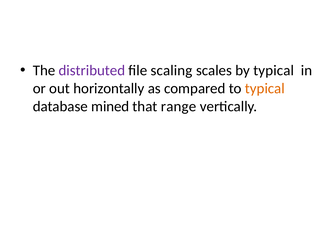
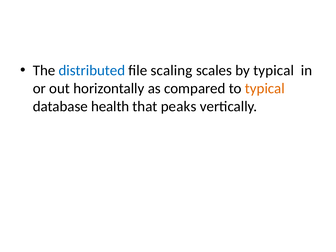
distributed colour: purple -> blue (92, 70)
mined: mined -> health (110, 106)
range: range -> peaks (179, 106)
